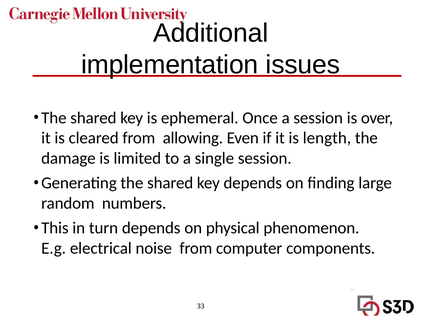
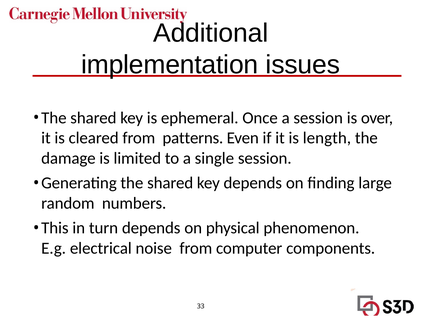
allowing: allowing -> patterns (193, 138)
